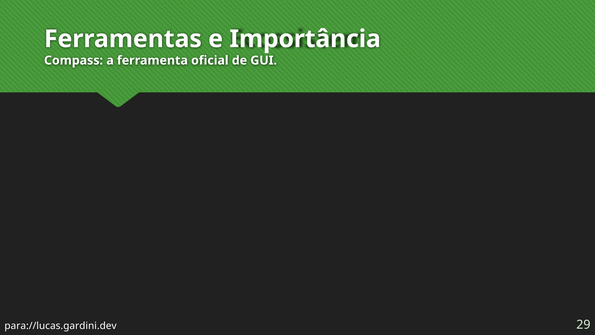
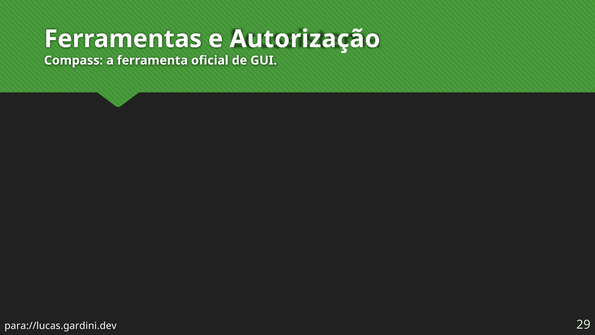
Importância: Importância -> Autorização (305, 39)
